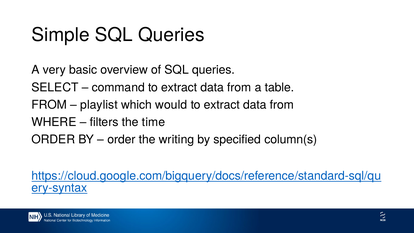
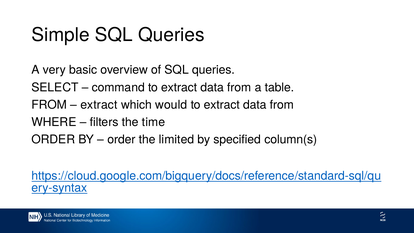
playlist: playlist -> extract (99, 105)
writing: writing -> limited (177, 139)
